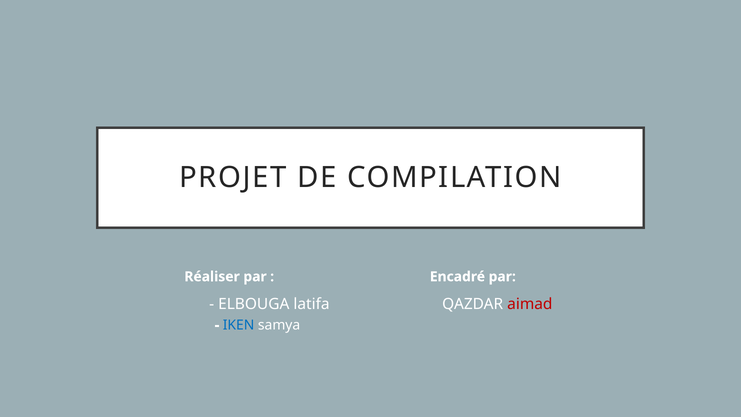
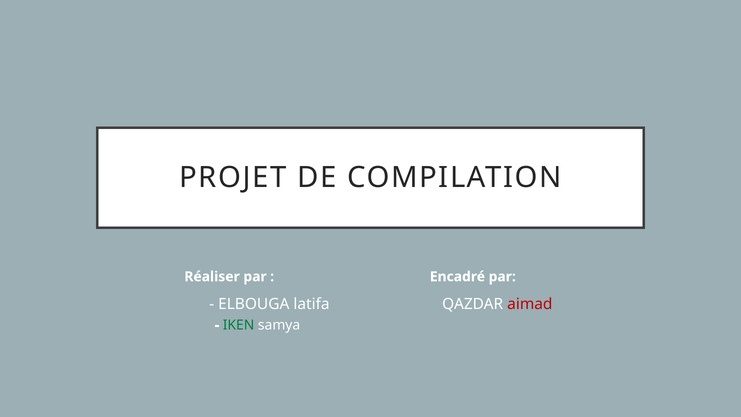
IKEN colour: blue -> green (239, 325)
